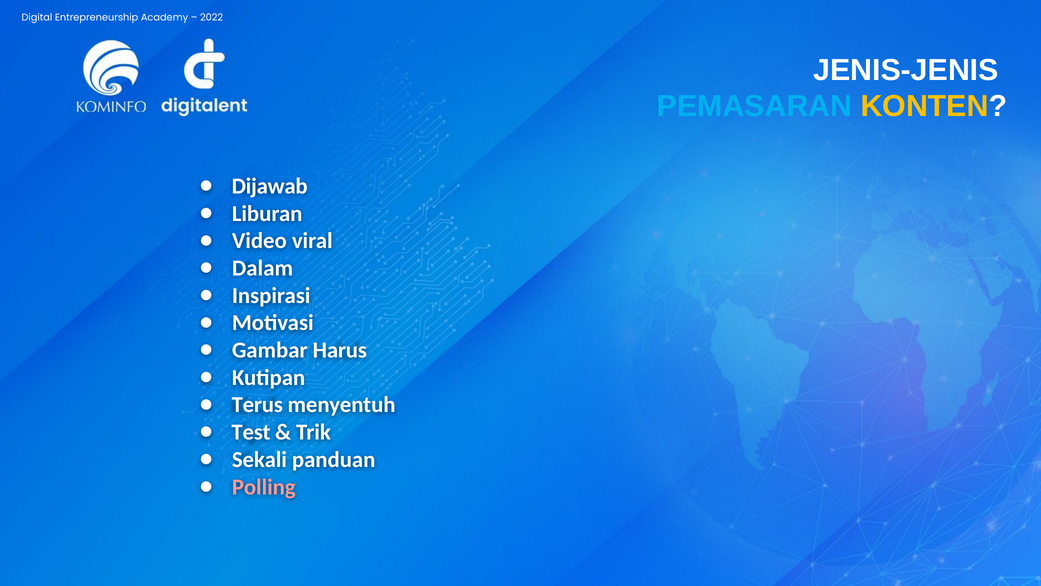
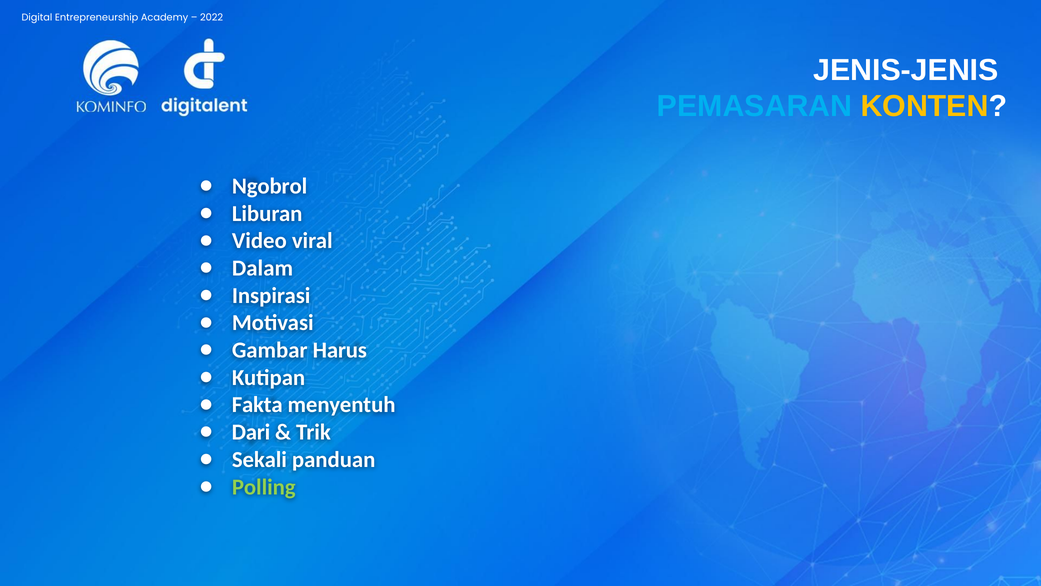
Dijawab: Dijawab -> Ngobrol (270, 186)
Terus: Terus -> Fakta (257, 405)
Test: Test -> Dari (251, 432)
Polling colour: pink -> light green (264, 487)
